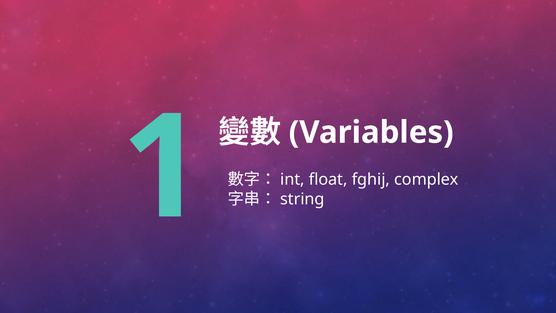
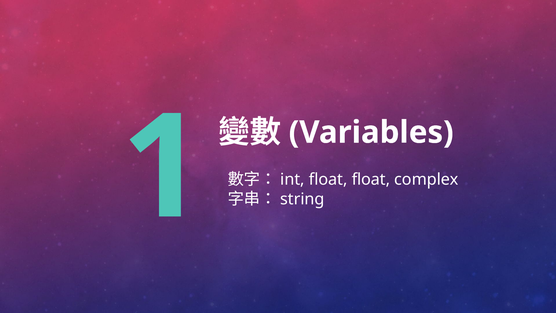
float fghij: fghij -> float (371, 179)
